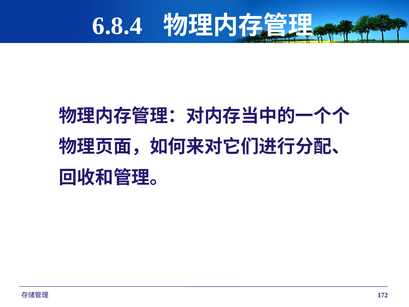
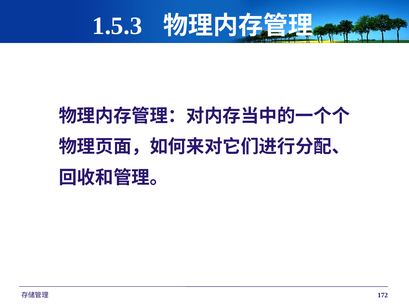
6.8.4: 6.8.4 -> 1.5.3 (117, 26)
